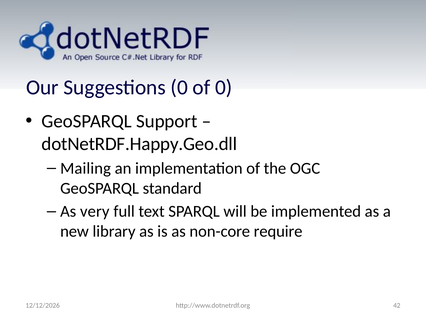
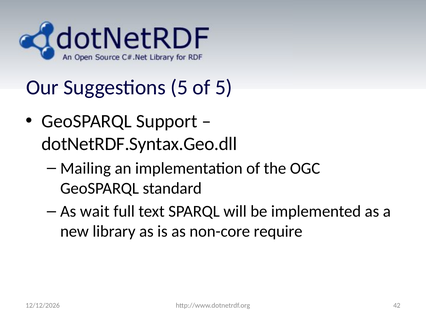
Suggestions 0: 0 -> 5 (179, 87)
of 0: 0 -> 5 (224, 87)
dotNetRDF.Happy.Geo.dll: dotNetRDF.Happy.Geo.dll -> dotNetRDF.Syntax.Geo.dll (139, 144)
very: very -> wait (95, 211)
